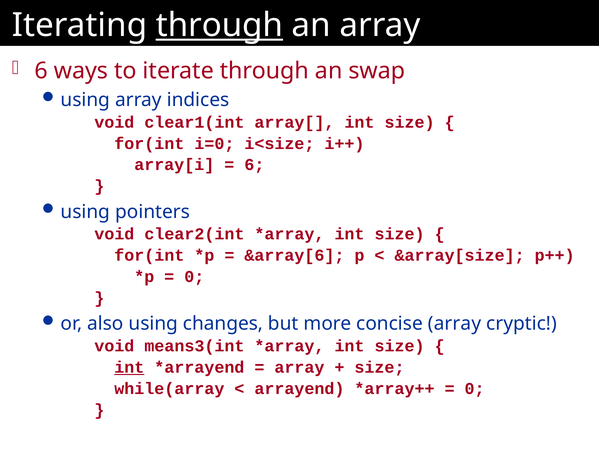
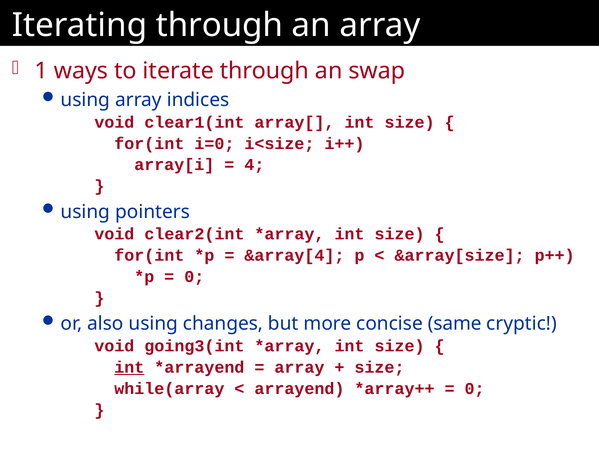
through underline: present -> none (219, 25)
6: 6 -> 1 (41, 71)
6: 6 -> 4 (254, 165)
&array[6: &array[6 -> &array[4 (294, 256)
concise array: array -> same (455, 324)
means3(int: means3(int -> going3(int (194, 346)
